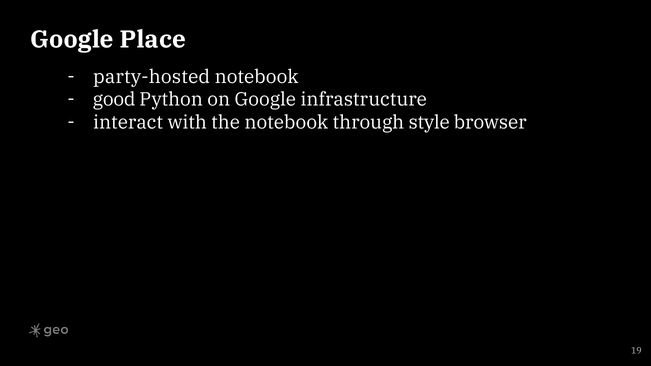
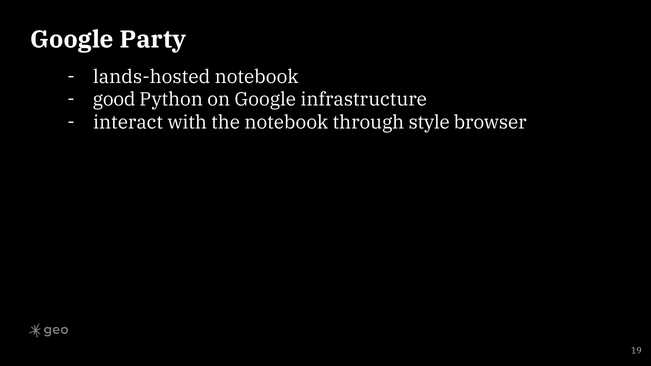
Place: Place -> Party (153, 40)
party-hosted: party-hosted -> lands-hosted (152, 77)
